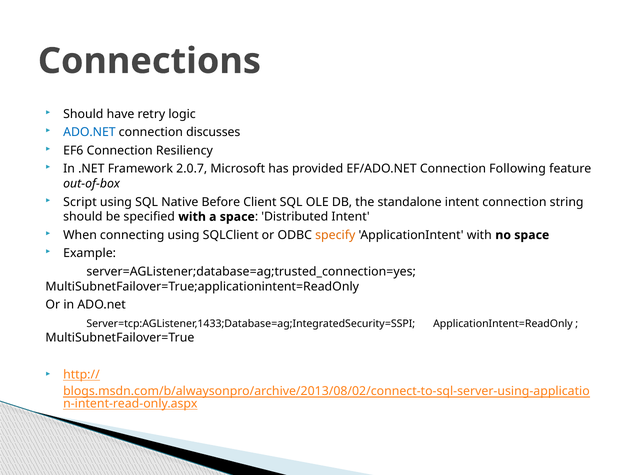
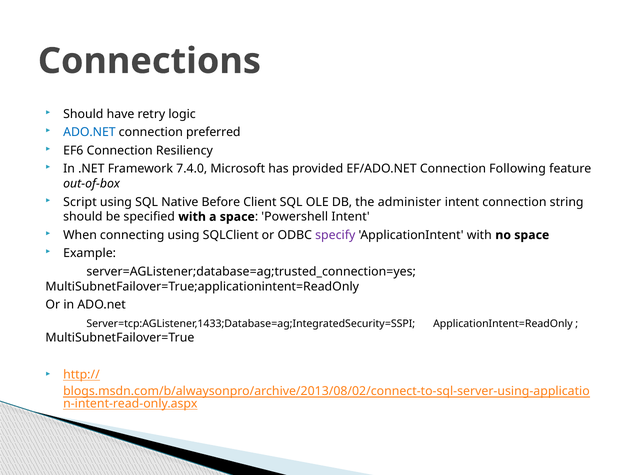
discusses: discusses -> preferred (213, 132)
2.0.7: 2.0.7 -> 7.4.0 (192, 169)
standalone: standalone -> administer (410, 202)
Distributed: Distributed -> Powershell (295, 217)
specify colour: orange -> purple (335, 235)
